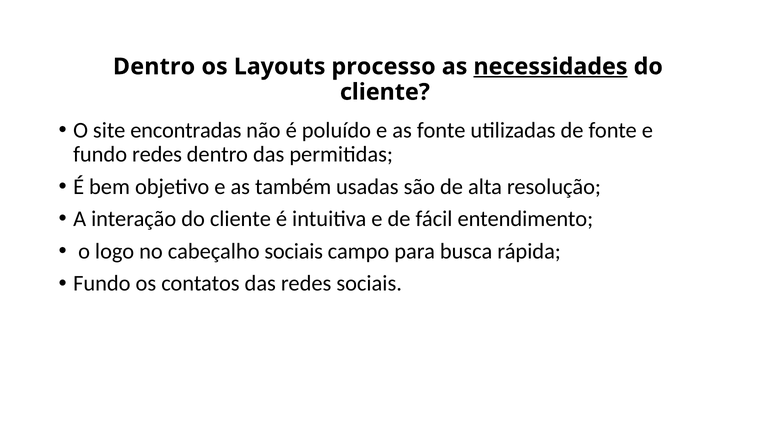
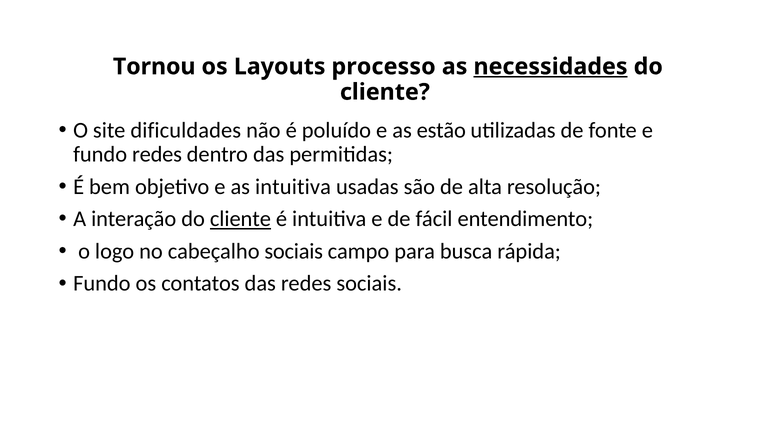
Dentro: Dentro -> Tornou (154, 67)
encontradas: encontradas -> dificuldades (186, 130)
as fonte: fonte -> estão (441, 130)
as também: também -> intuitiva (293, 187)
cliente underline: none -> present (240, 219)
